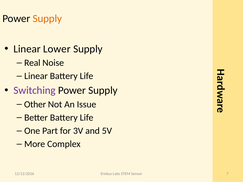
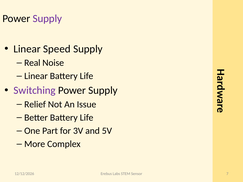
Supply colour: orange -> purple (47, 19)
Lower: Lower -> Speed (57, 49)
Other: Other -> Relief (35, 105)
